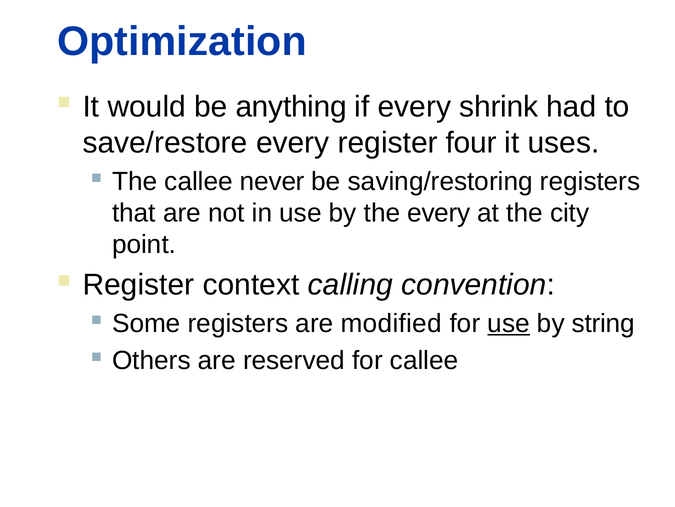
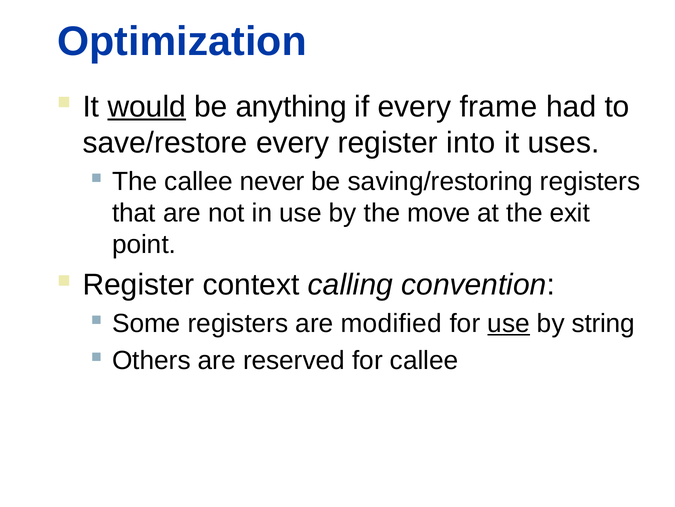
would underline: none -> present (147, 107)
shrink: shrink -> frame (498, 107)
four: four -> into (471, 143)
the every: every -> move (439, 213)
city: city -> exit (570, 213)
